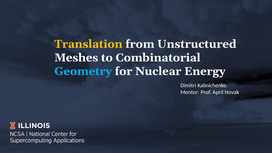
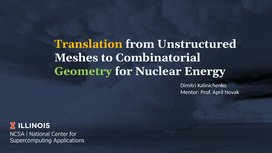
Geometry colour: light blue -> light green (83, 71)
